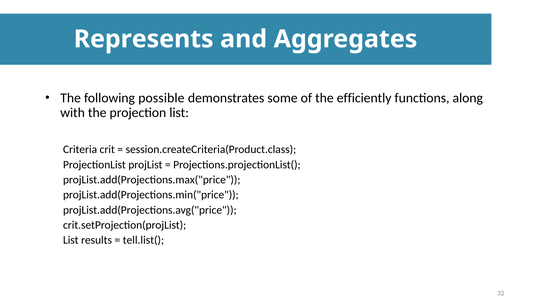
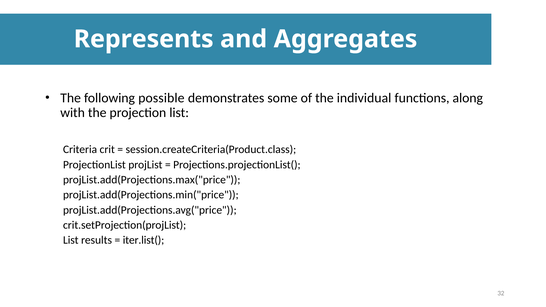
efficiently: efficiently -> individual (364, 98)
tell.list(: tell.list( -> iter.list( (143, 240)
